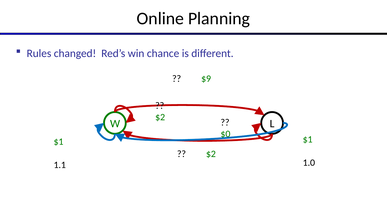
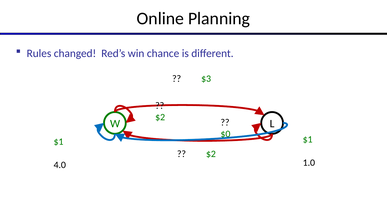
$9: $9 -> $3 (206, 78)
1.1: 1.1 -> 4.0 (60, 165)
